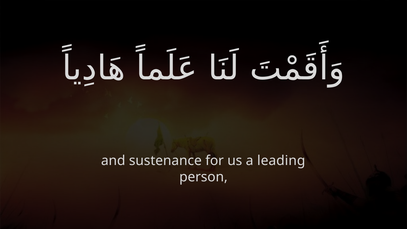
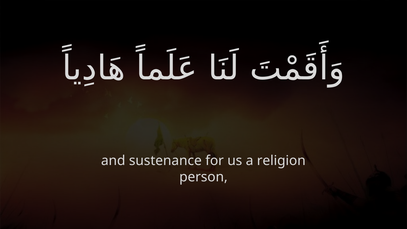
leading: leading -> religion (281, 161)
